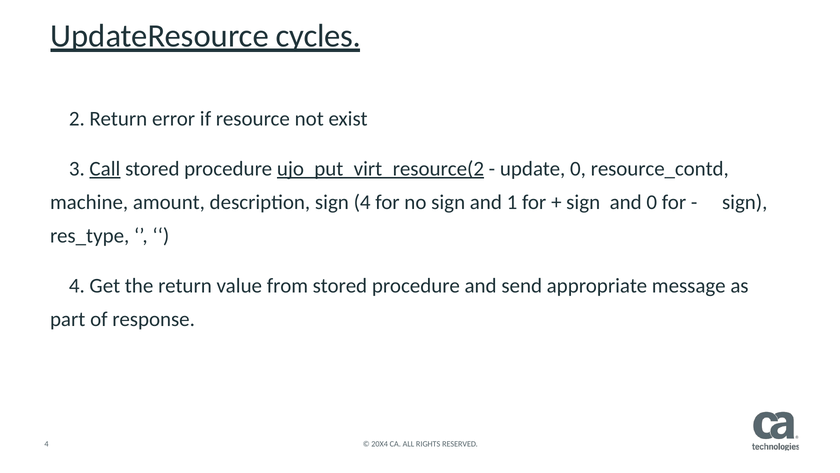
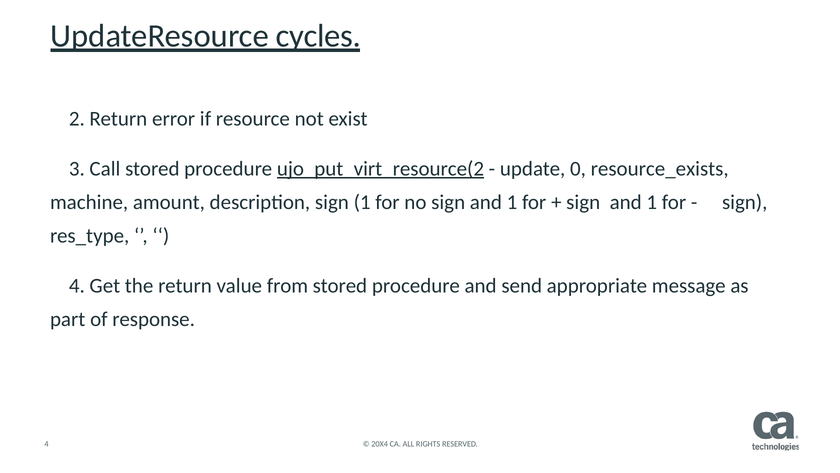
Call underline: present -> none (105, 169)
resource_contd: resource_contd -> resource_exists (660, 169)
sign 4: 4 -> 1 (362, 202)
0: 0 -> 1 (652, 202)
